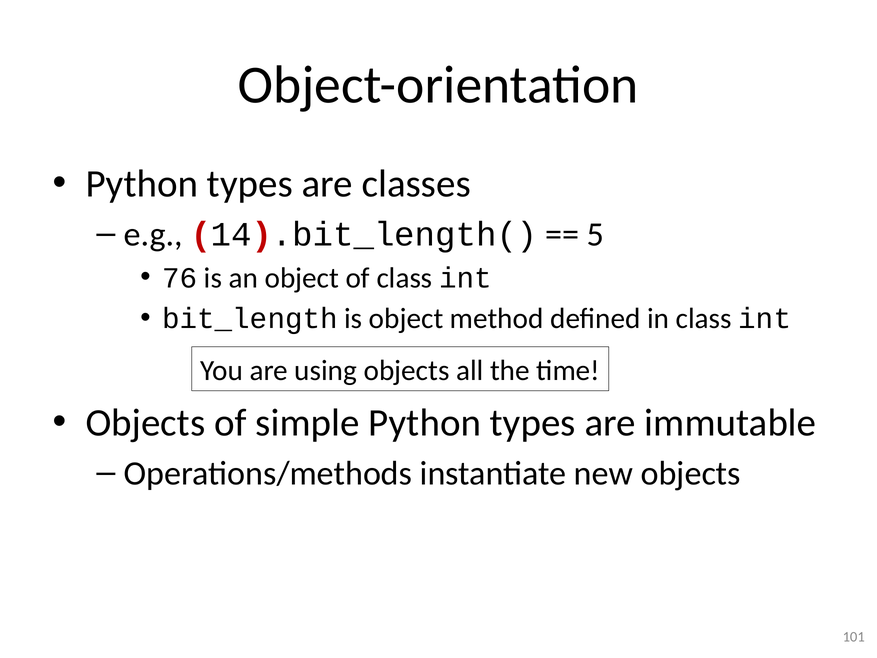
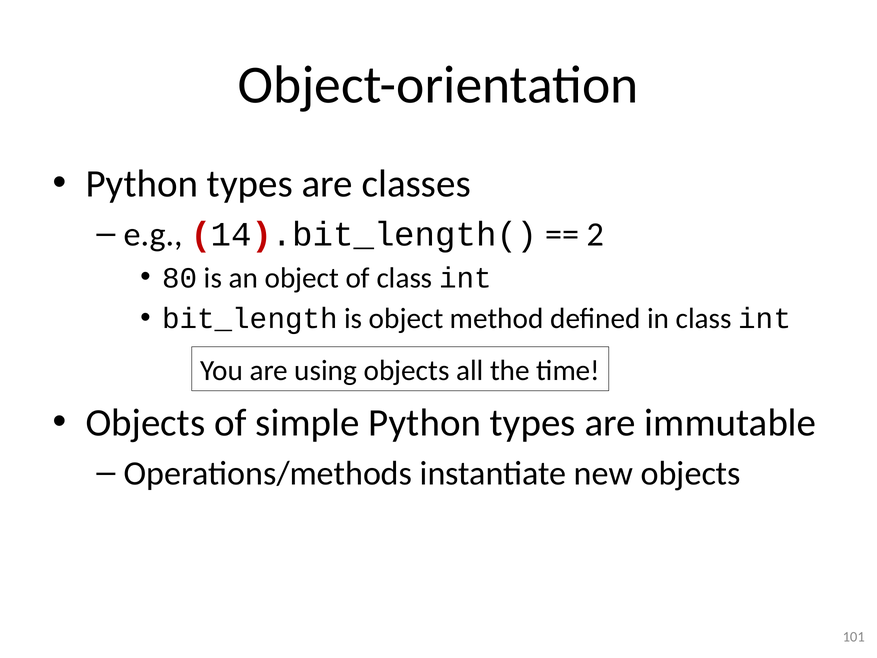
5: 5 -> 2 (595, 234)
76: 76 -> 80 (180, 278)
